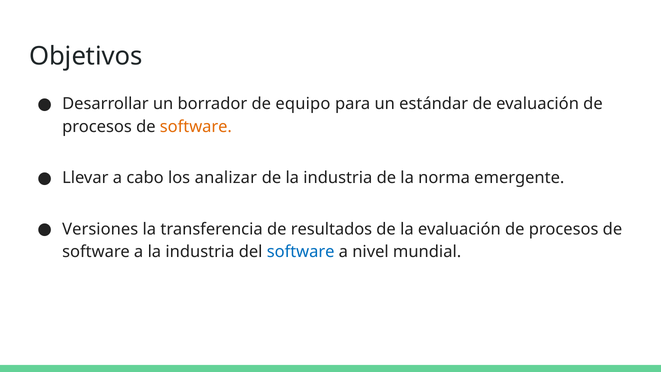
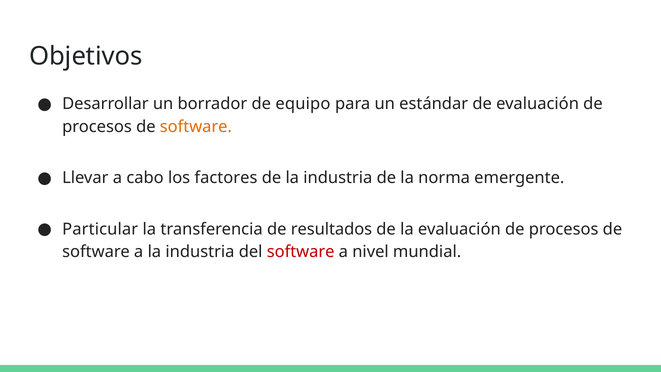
analizar: analizar -> factores (226, 178)
Versiones: Versiones -> Particular (100, 229)
software colour: blue -> red (301, 252)
